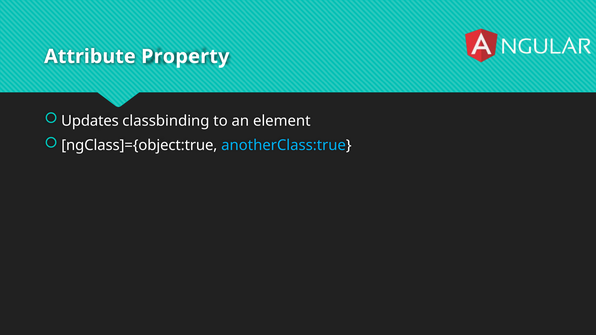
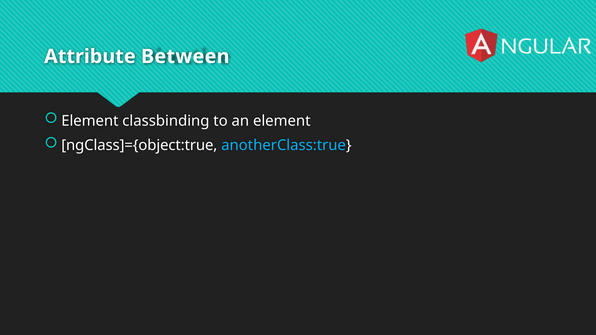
Property: Property -> Between (185, 57)
Updates: Updates -> Element (90, 121)
